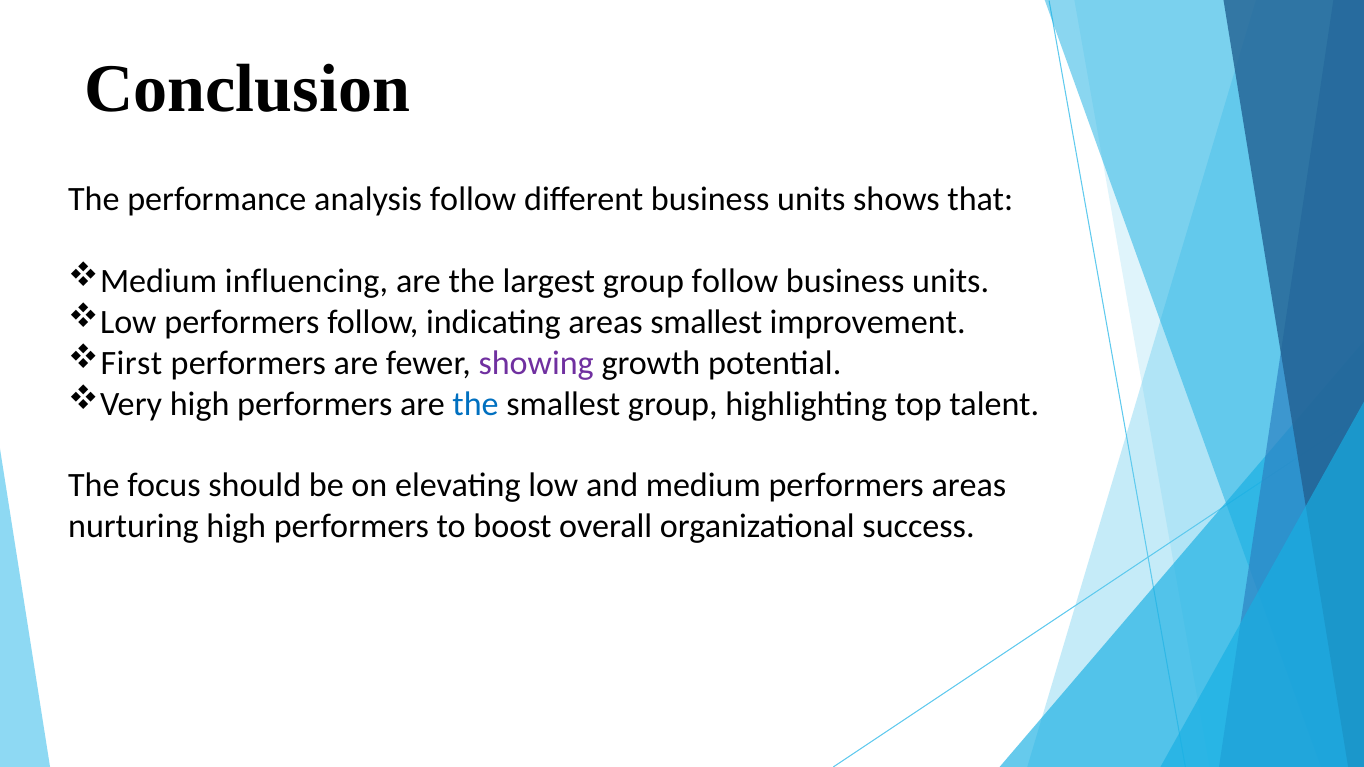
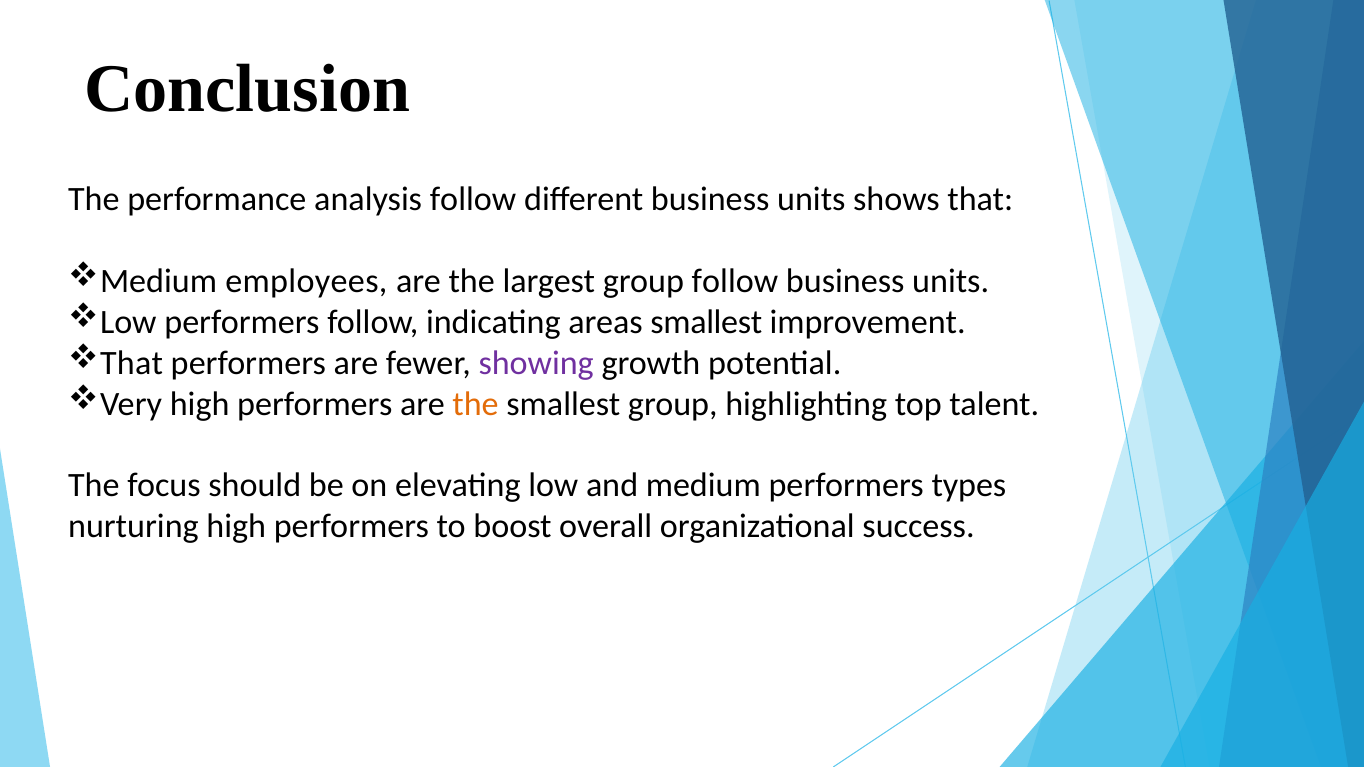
influencing: influencing -> employees (306, 281)
First: First -> That (132, 363)
the colour: blue -> orange (476, 404)
performers areas: areas -> types (969, 486)
